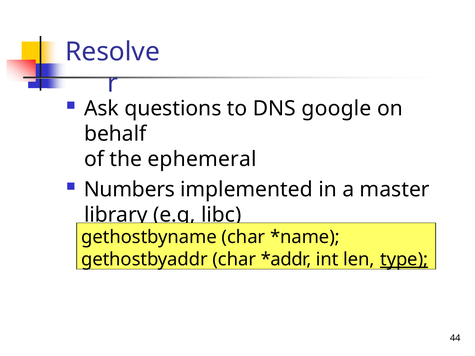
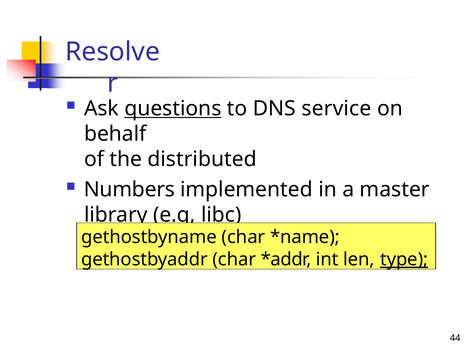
questions underline: none -> present (173, 108)
google: google -> service (337, 108)
ephemeral: ephemeral -> distributed (202, 159)
